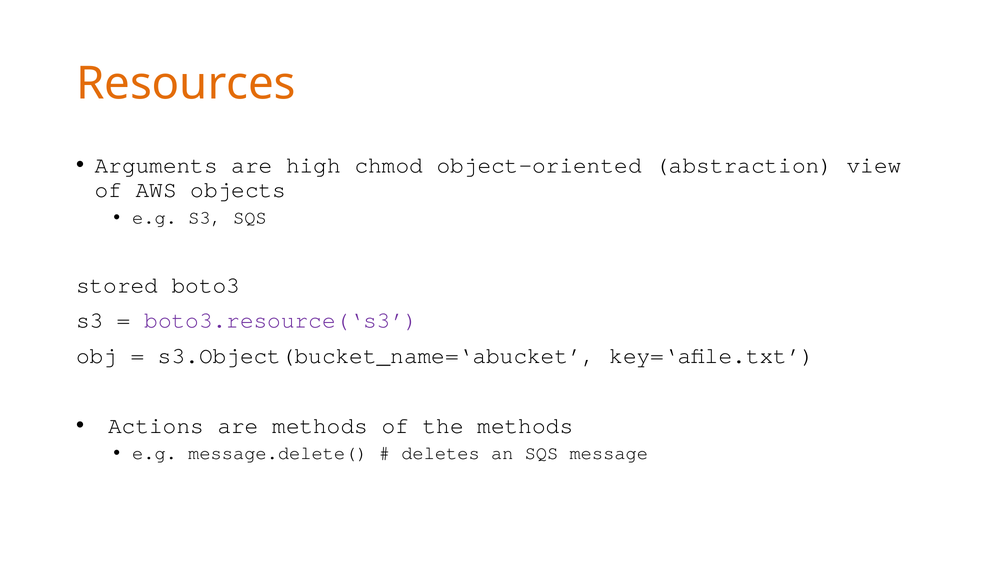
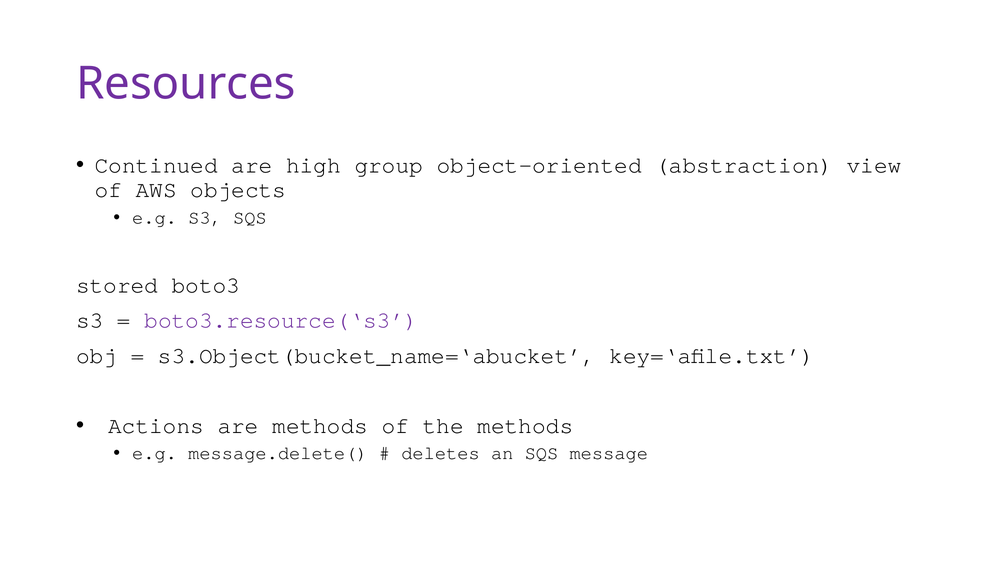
Resources colour: orange -> purple (186, 84)
Arguments: Arguments -> Continued (156, 165)
chmod: chmod -> group (389, 165)
